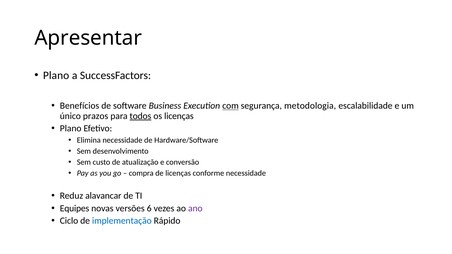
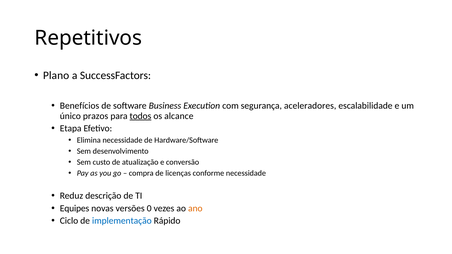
Apresentar: Apresentar -> Repetitivos (88, 38)
com underline: present -> none (230, 106)
metodologia: metodologia -> aceleradores (310, 106)
os licenças: licenças -> alcance (179, 116)
Plano: Plano -> Etapa (71, 129)
alavancar: alavancar -> descrição (103, 196)
6: 6 -> 0 (149, 209)
ano colour: purple -> orange (195, 209)
